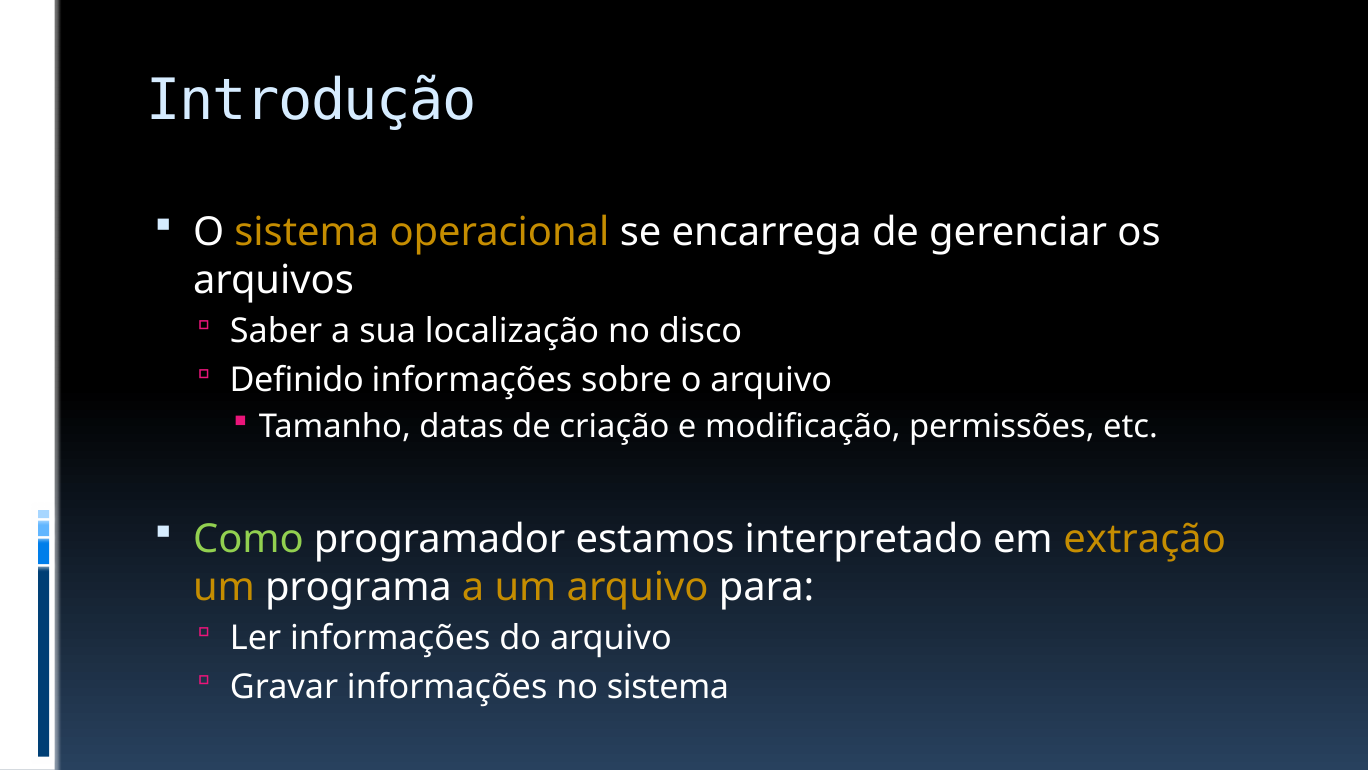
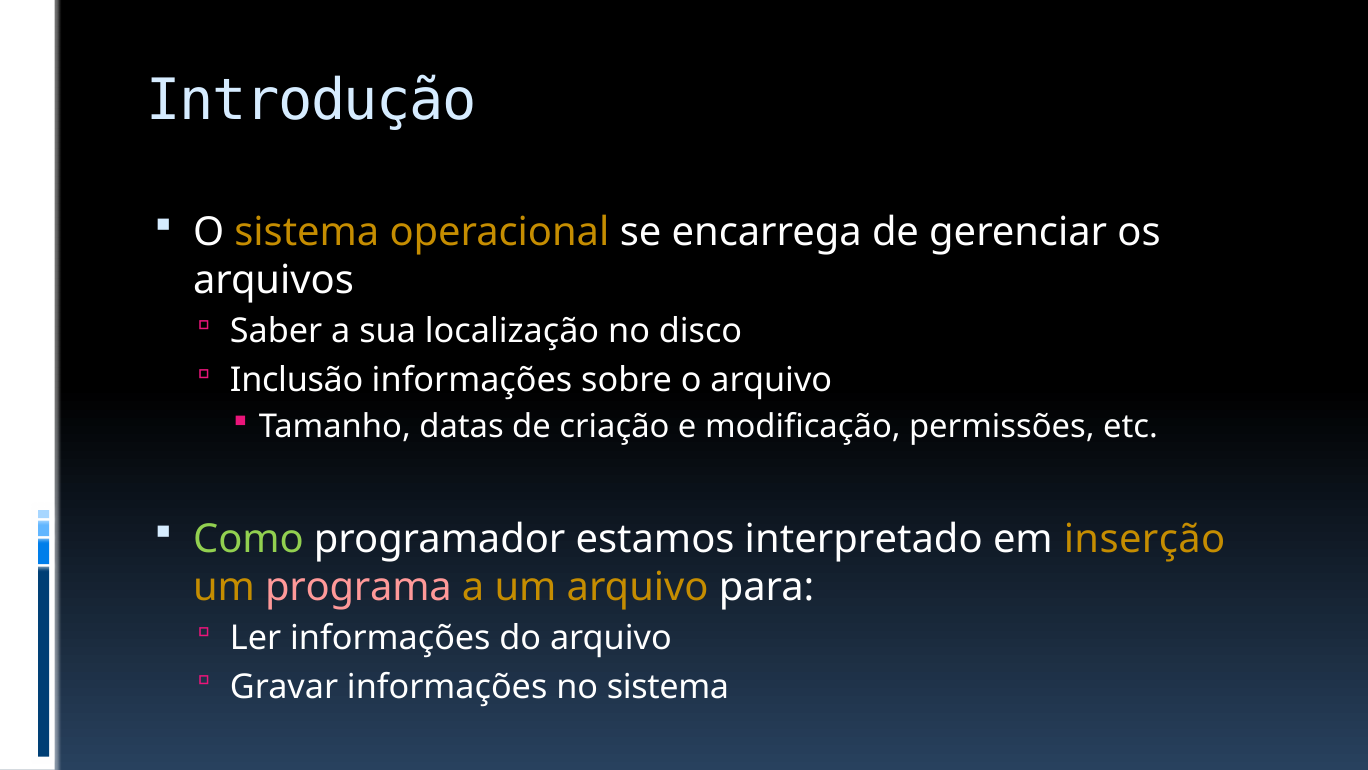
Definido: Definido -> Inclusão (297, 380)
extração: extração -> inserção (1145, 539)
programa colour: white -> pink (358, 586)
